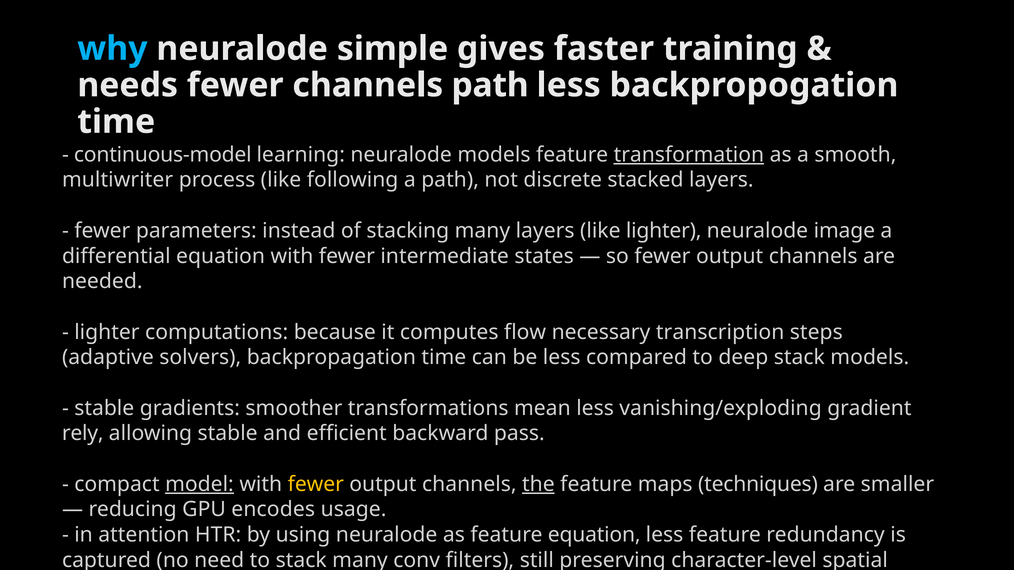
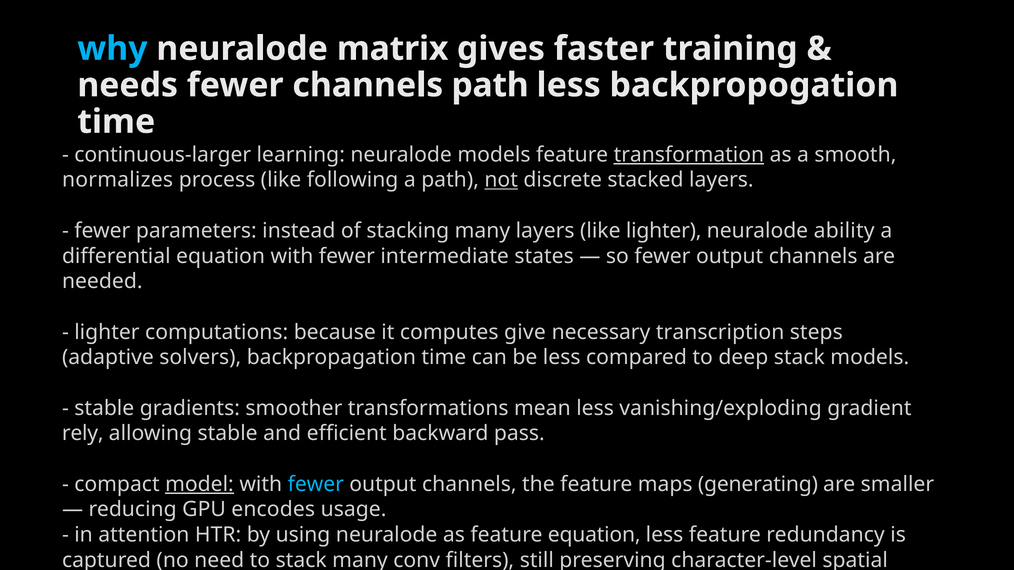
simple: simple -> matrix (393, 49)
continuous-model: continuous-model -> continuous-larger (163, 155)
multiwriter: multiwriter -> normalizes (118, 180)
not underline: none -> present (501, 180)
image: image -> ability (844, 231)
flow: flow -> give (525, 332)
fewer colour: yellow -> light blue (316, 484)
the underline: present -> none (538, 484)
techniques: techniques -> generating (758, 484)
